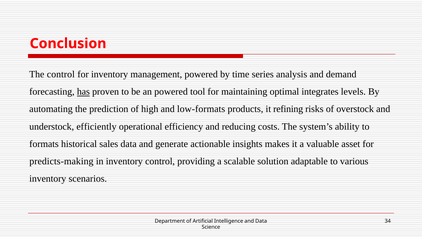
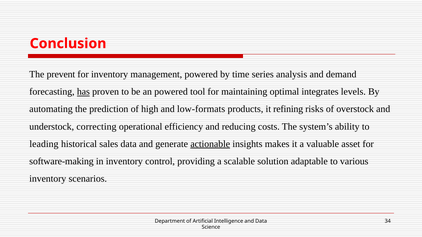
The control: control -> prevent (61, 75)
efficiently: efficiently -> correcting (96, 127)
formats: formats -> leading (44, 144)
actionable underline: none -> present (210, 144)
predicts-making: predicts-making -> software-making (61, 161)
